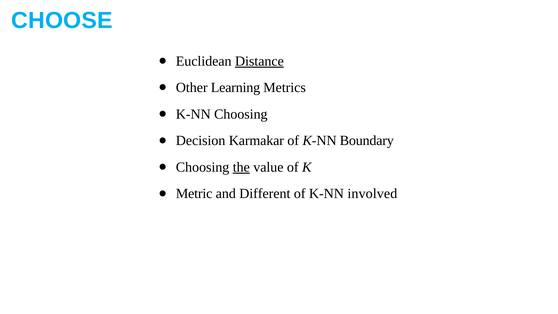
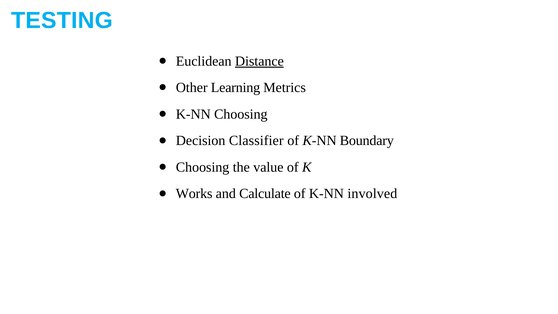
CHOOSE: CHOOSE -> TESTING (62, 20)
Karmakar: Karmakar -> Classifier (256, 141)
the underline: present -> none (241, 167)
Metric: Metric -> Works (194, 194)
Different: Different -> Calculate (265, 194)
